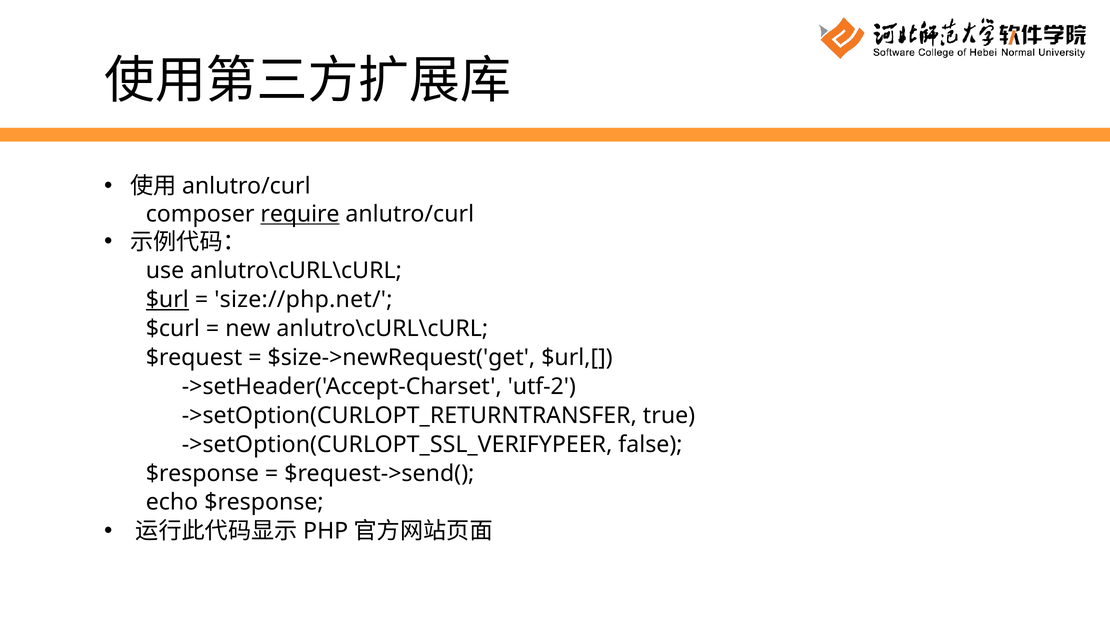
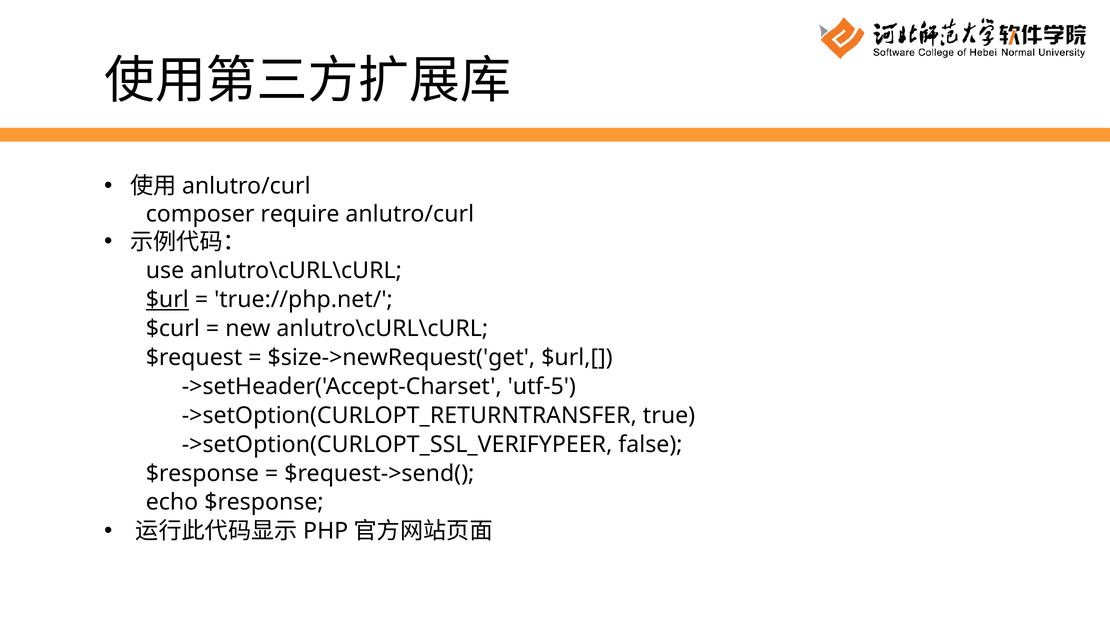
require underline: present -> none (300, 214)
size://php.net/: size://php.net/ -> true://php.net/ (303, 299)
utf-2: utf-2 -> utf-5 (542, 386)
